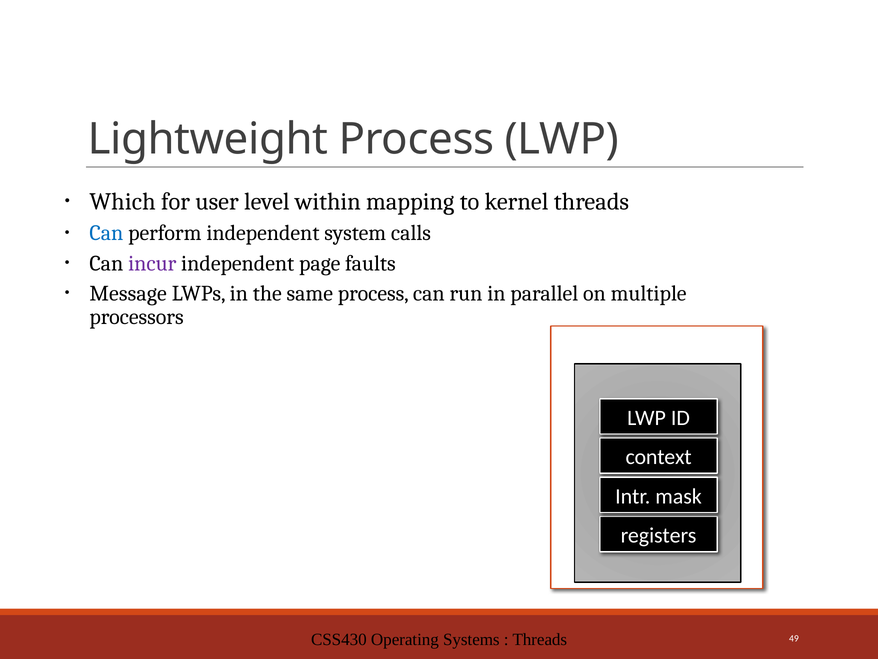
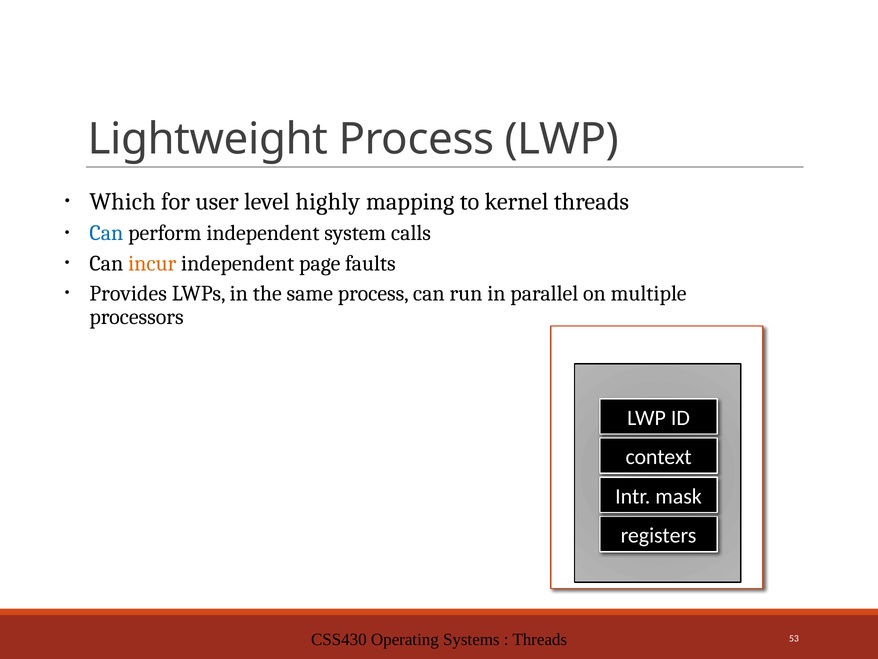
within: within -> highly (328, 202)
incur colour: purple -> orange (152, 263)
Message: Message -> Provides (128, 293)
49: 49 -> 53 (794, 638)
